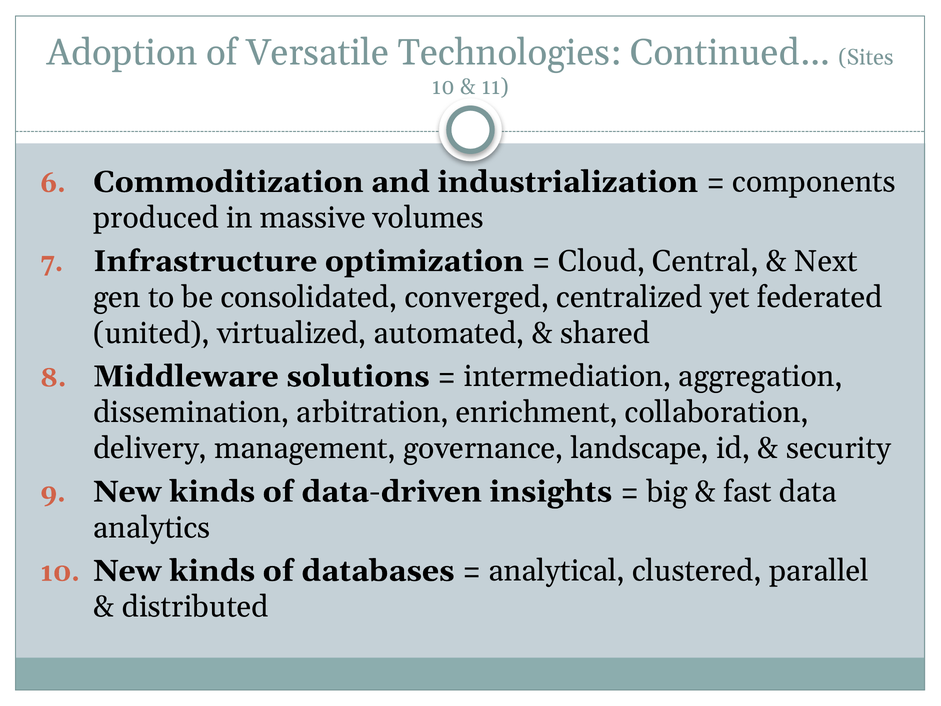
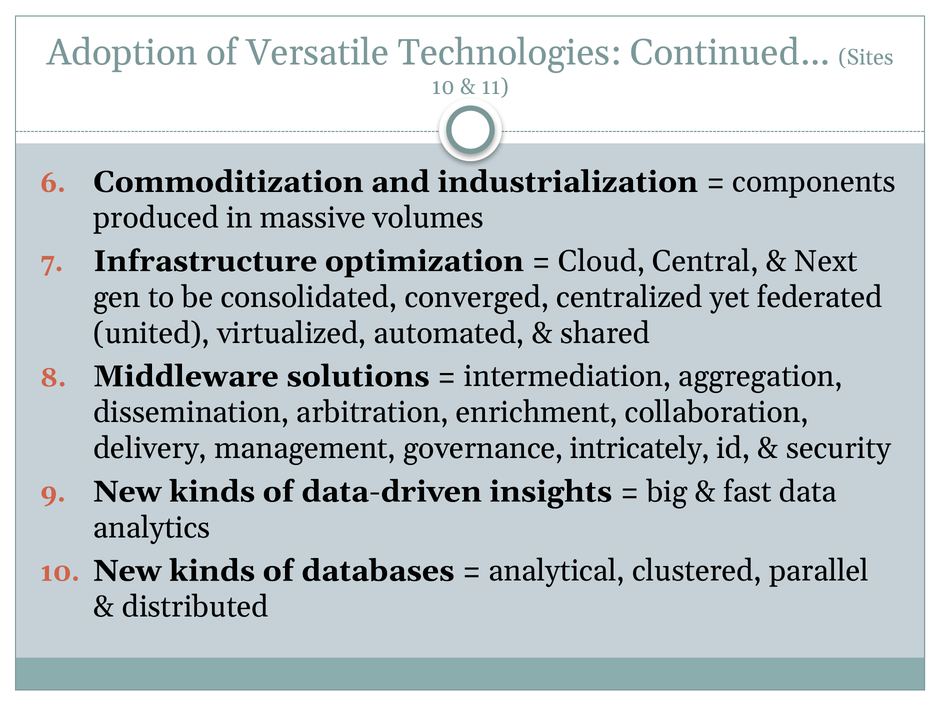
landscape: landscape -> intricately (640, 448)
